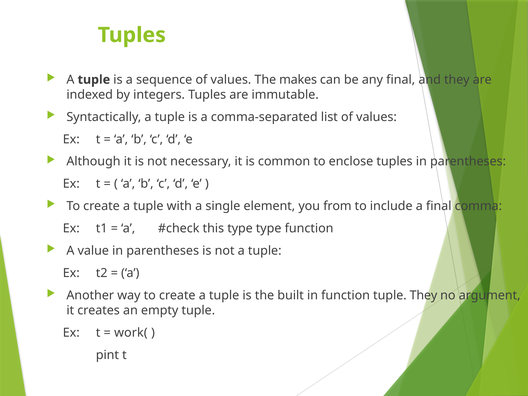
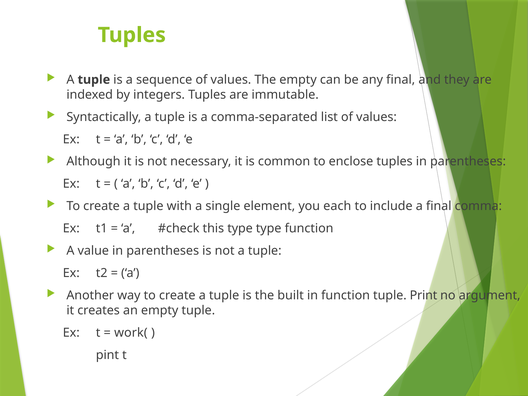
The makes: makes -> empty (298, 80)
from: from -> each (337, 206)
tuple They: They -> Print (423, 295)
